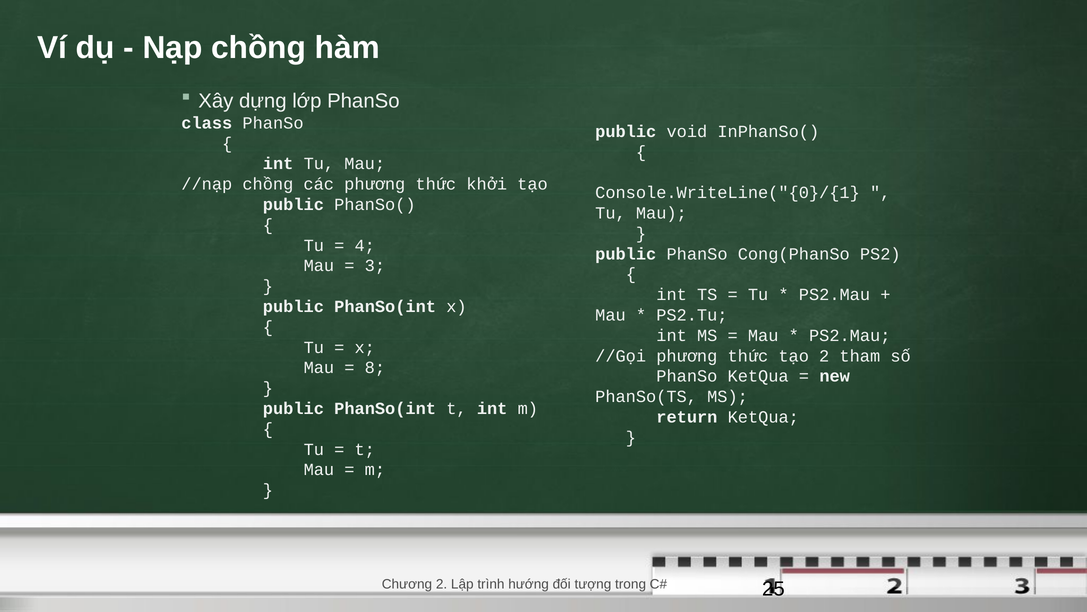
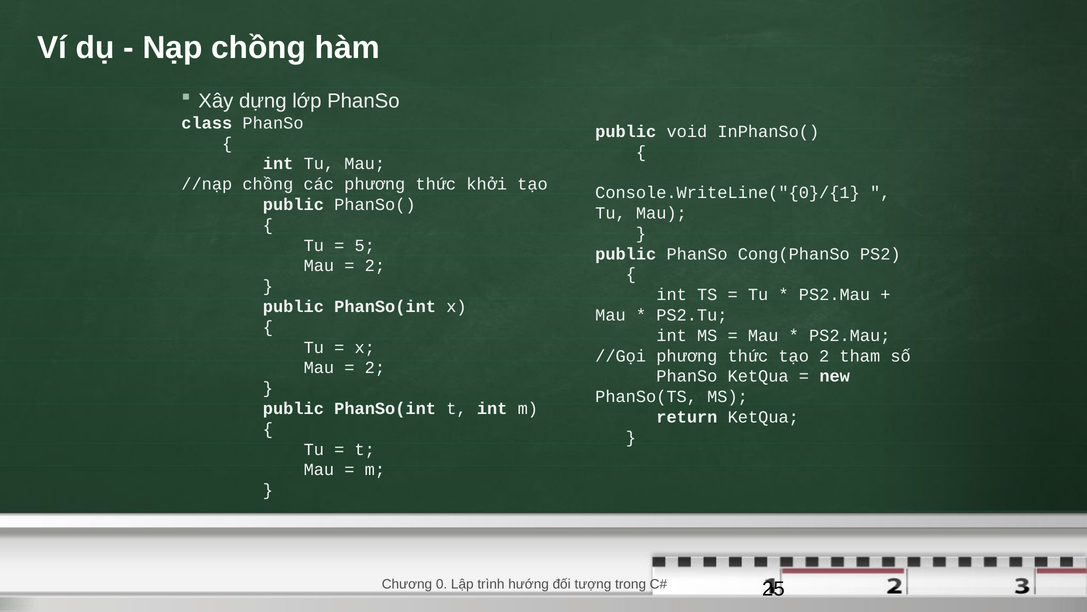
4: 4 -> 5 (365, 245)
3: 3 -> 2 (375, 266)
8: 8 -> 2 (375, 367)
Chương 2: 2 -> 0 (442, 584)
